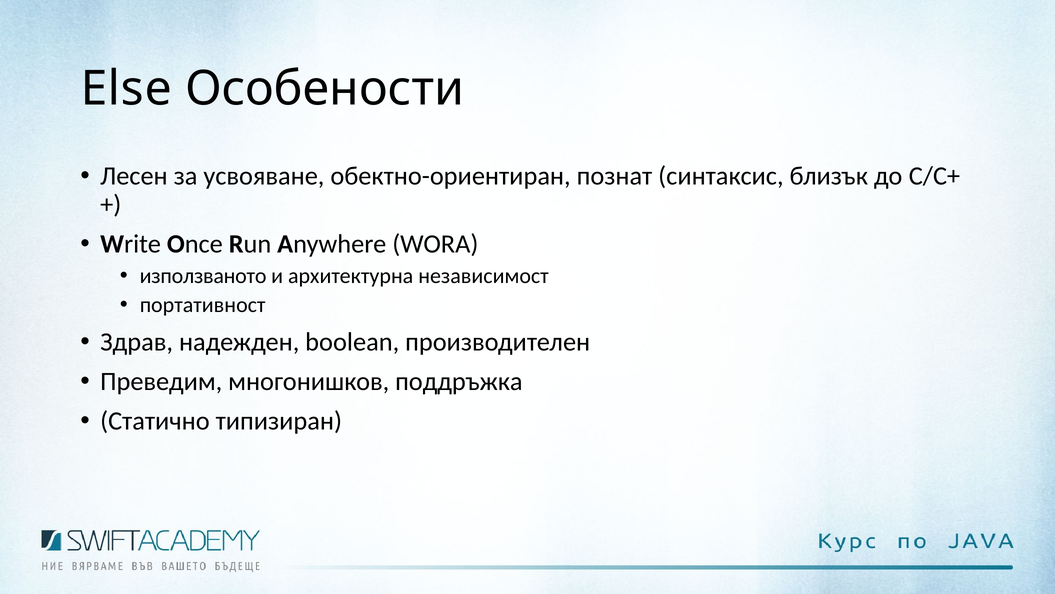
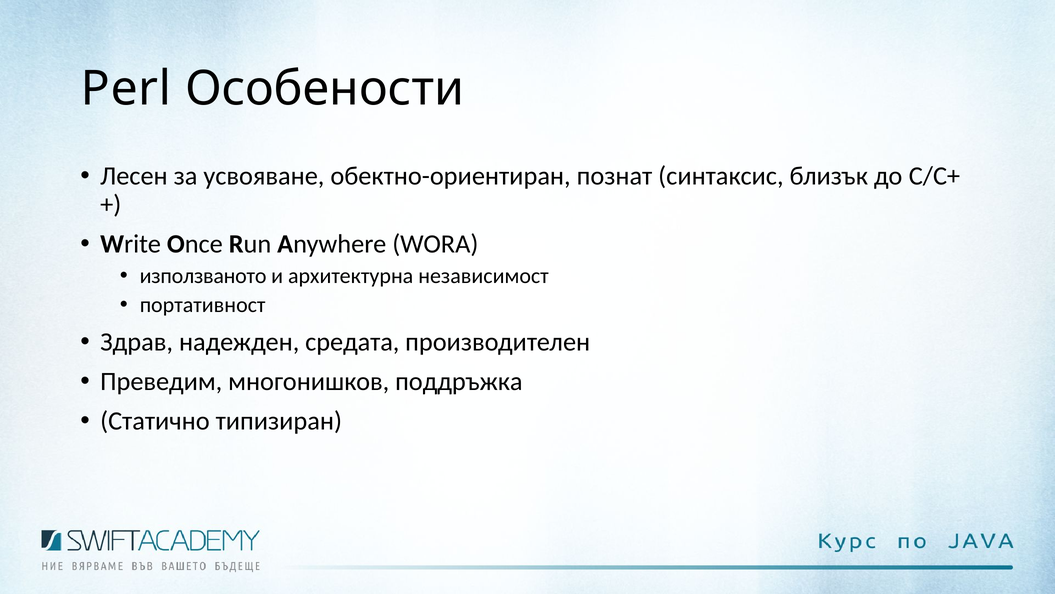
Else: Else -> Perl (126, 89)
boolean: boolean -> средата (352, 342)
